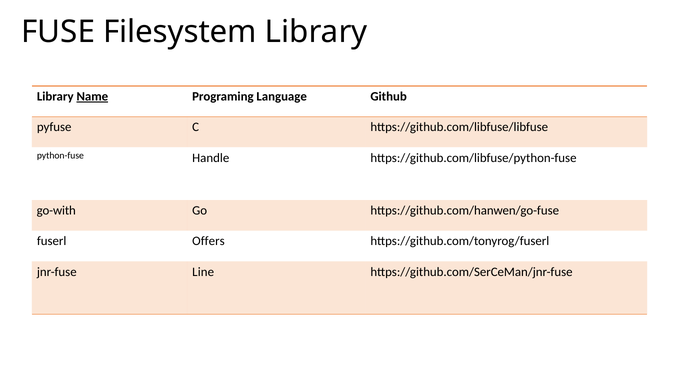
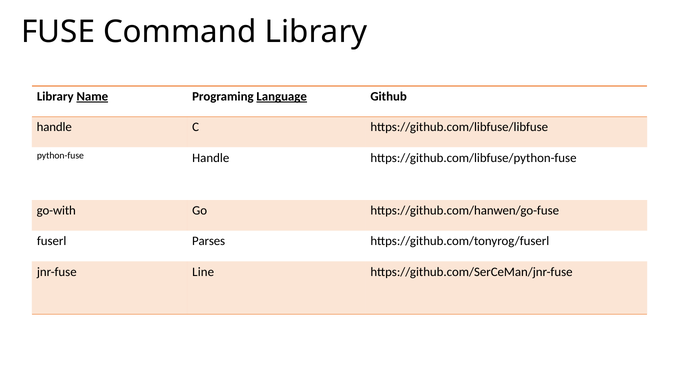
Filesystem: Filesystem -> Command (180, 32)
Language underline: none -> present (282, 97)
pyfuse: pyfuse -> handle (54, 127)
Offers: Offers -> Parses (209, 241)
